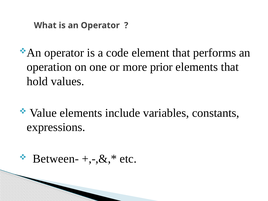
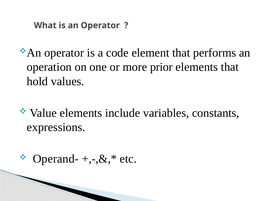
Between-: Between- -> Operand- (56, 159)
